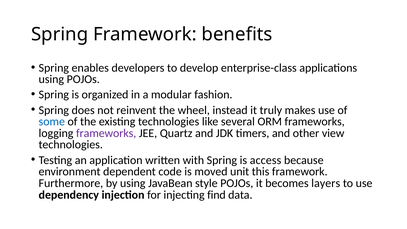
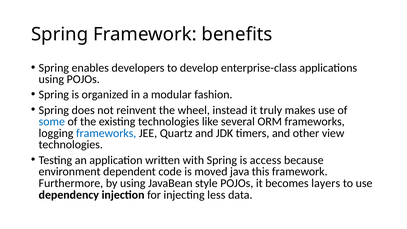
frameworks colour: purple -> blue (106, 133)
unit: unit -> java (240, 172)
find: find -> less (216, 195)
